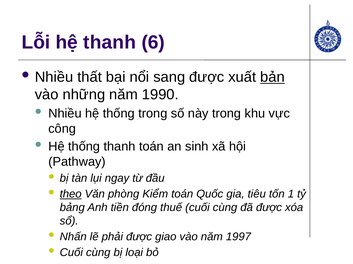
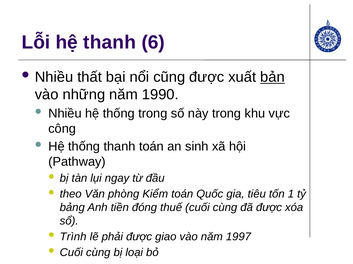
sang: sang -> cũng (169, 77)
theo underline: present -> none (71, 195)
Nhấn: Nhấn -> Trình (73, 237)
